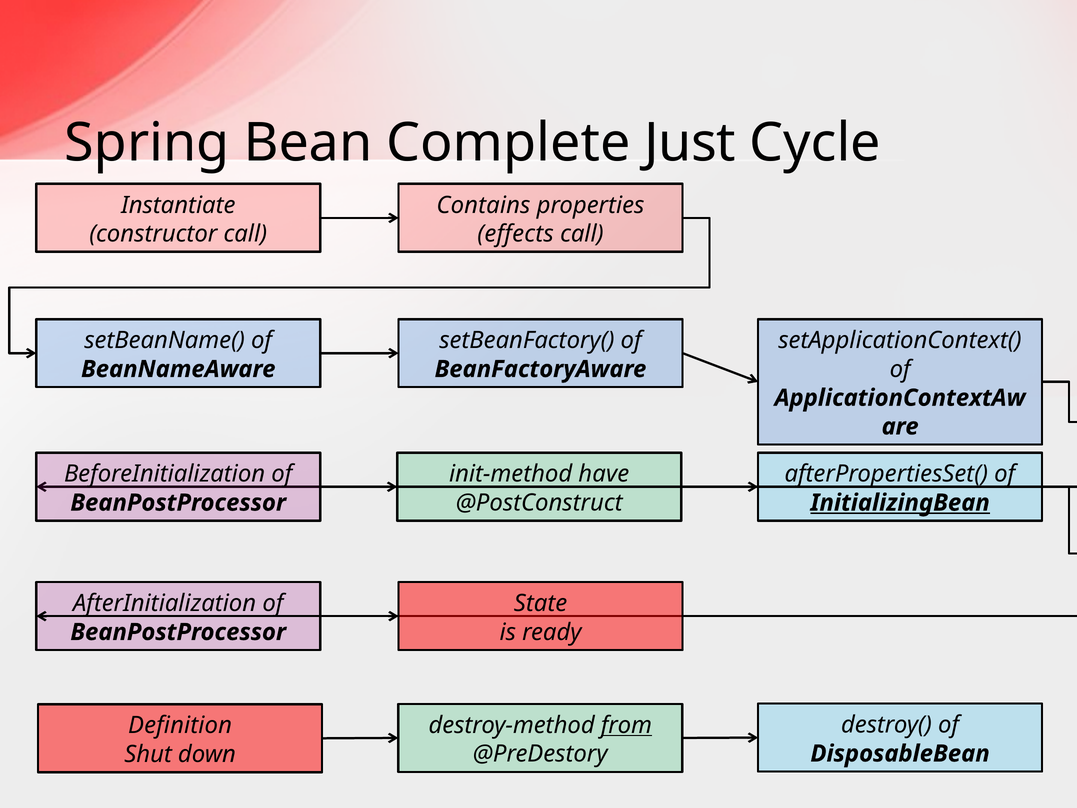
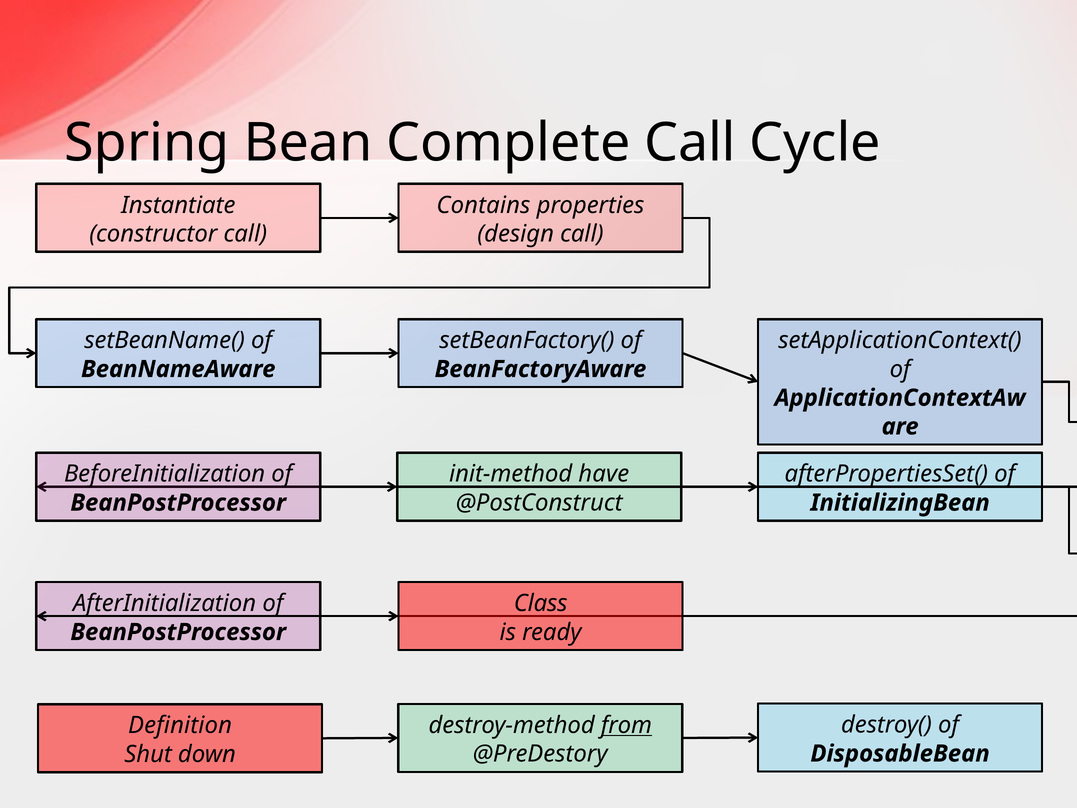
Complete Just: Just -> Call (690, 143)
effects: effects -> design (516, 234)
InitializingBean underline: present -> none (900, 503)
State: State -> Class (541, 603)
